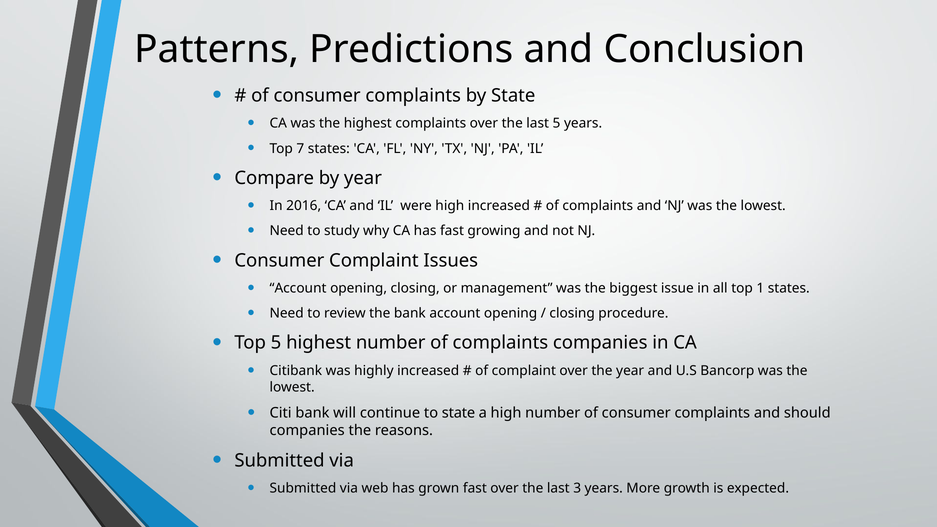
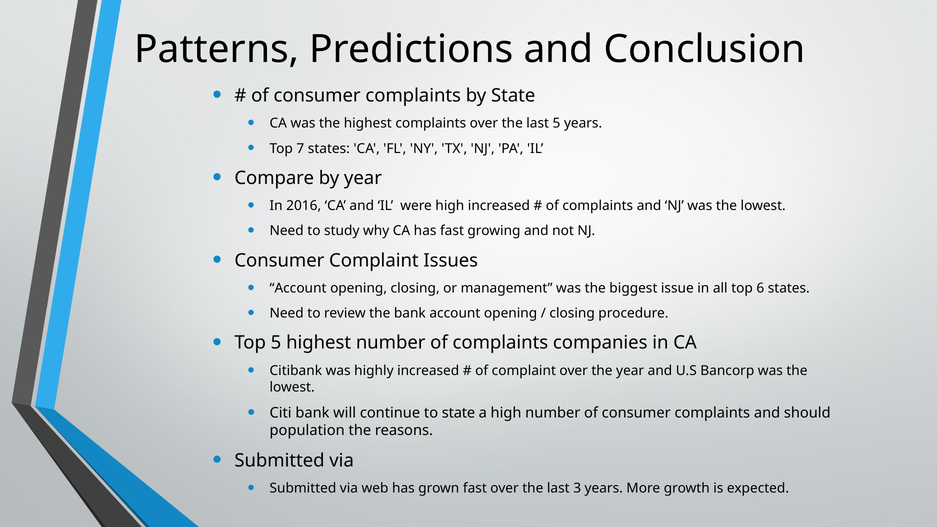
1: 1 -> 6 (760, 288)
companies: companies -> population (307, 431)
